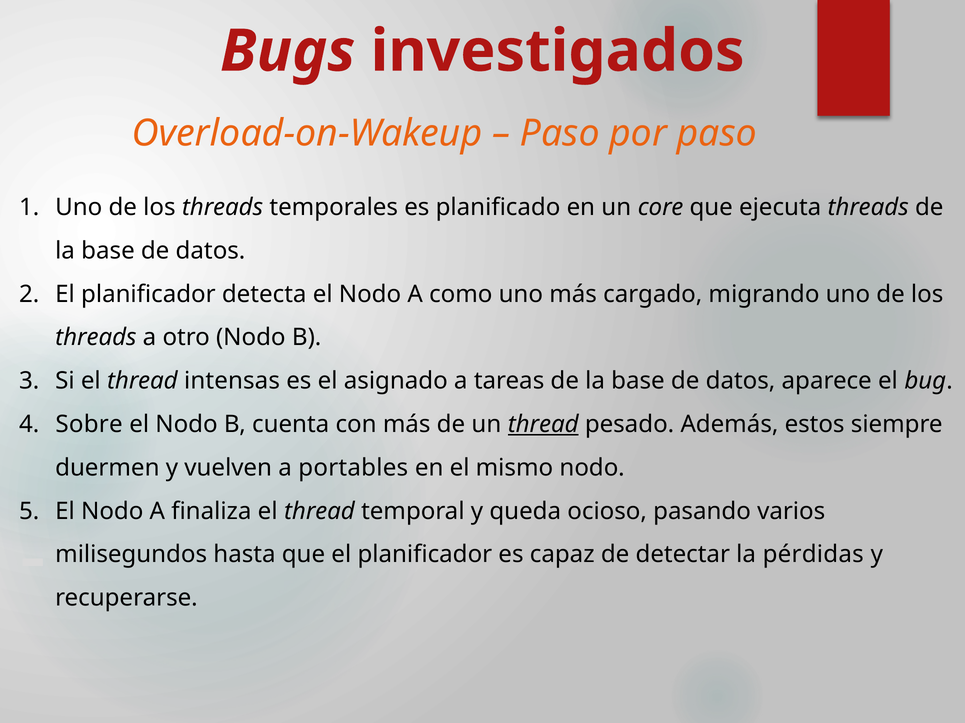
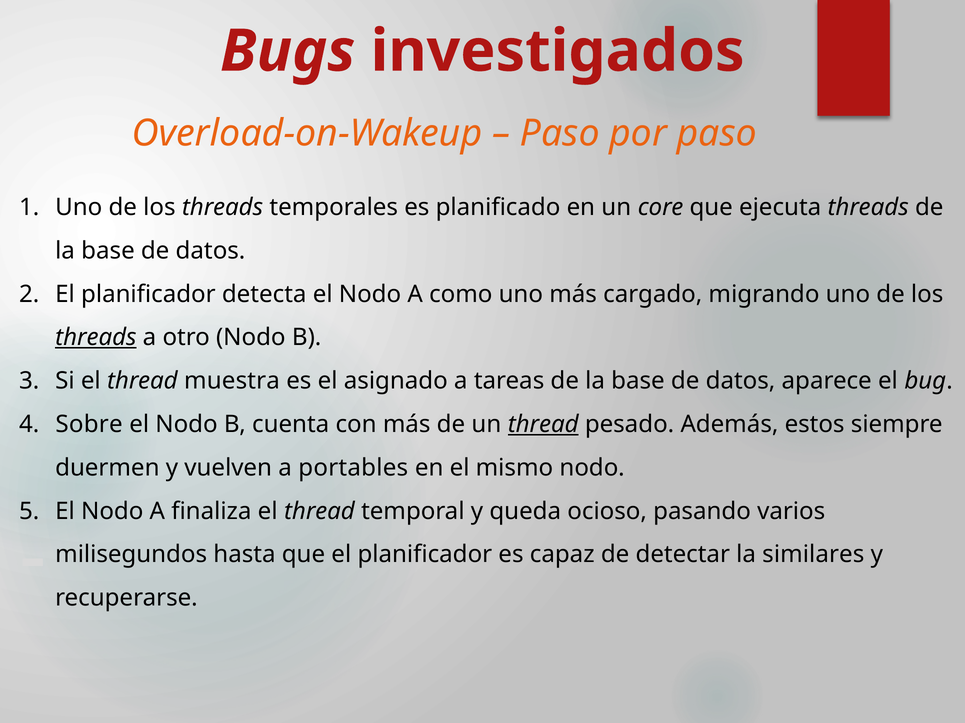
threads underline: none -> present (96, 338)
intensas: intensas -> muestra (232, 381)
pérdidas: pérdidas -> similares (813, 555)
